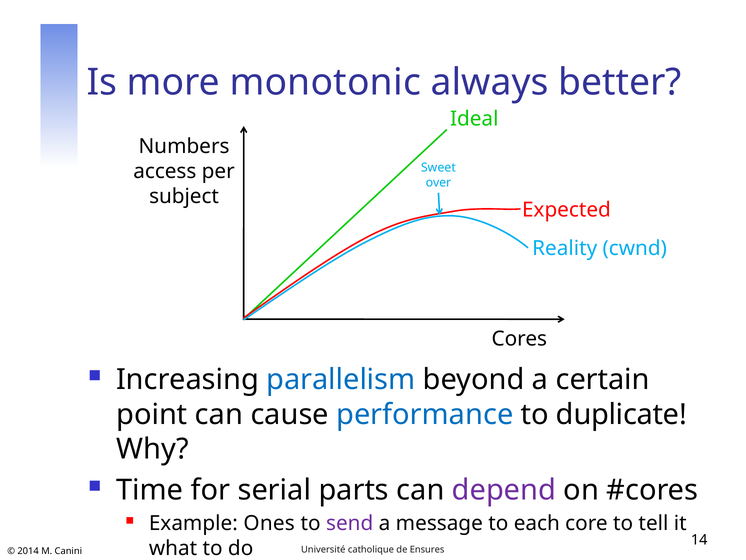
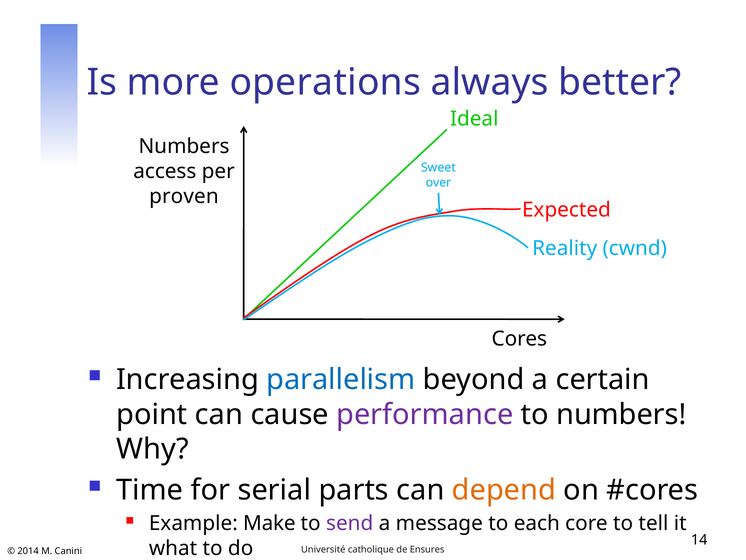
monotonic: monotonic -> operations (325, 82)
subject: subject -> proven (184, 196)
performance colour: blue -> purple (425, 414)
to duplicate: duplicate -> numbers (621, 414)
depend colour: purple -> orange (504, 490)
Ones: Ones -> Make (269, 523)
